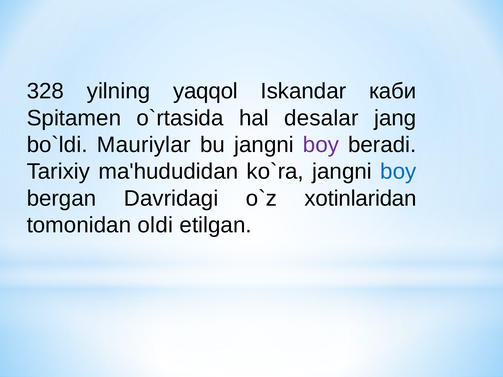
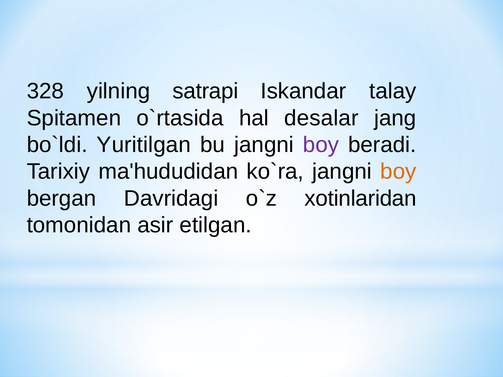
yaqqol: yaqqol -> satrapi (206, 91)
каби: каби -> talay (393, 91)
Mauriylar: Mauriylar -> Yuritilgan (144, 145)
boy colour: blue -> orange (398, 172)
oldi: oldi -> asir (155, 225)
